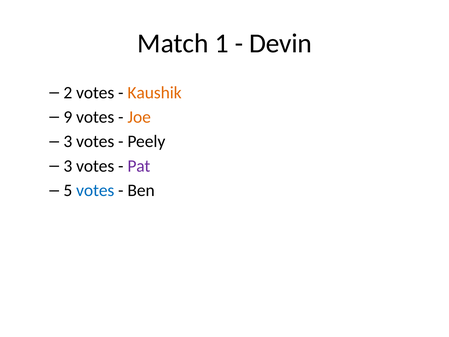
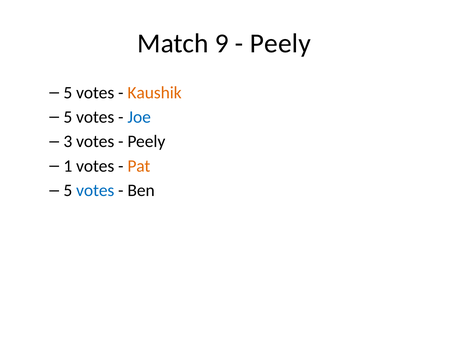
1: 1 -> 9 (222, 43)
Devin: Devin -> Peely (280, 43)
2: 2 -> 5 (68, 93)
9: 9 -> 5 (68, 117)
Joe colour: orange -> blue (139, 117)
3: 3 -> 1 (68, 166)
Pat colour: purple -> orange (139, 166)
